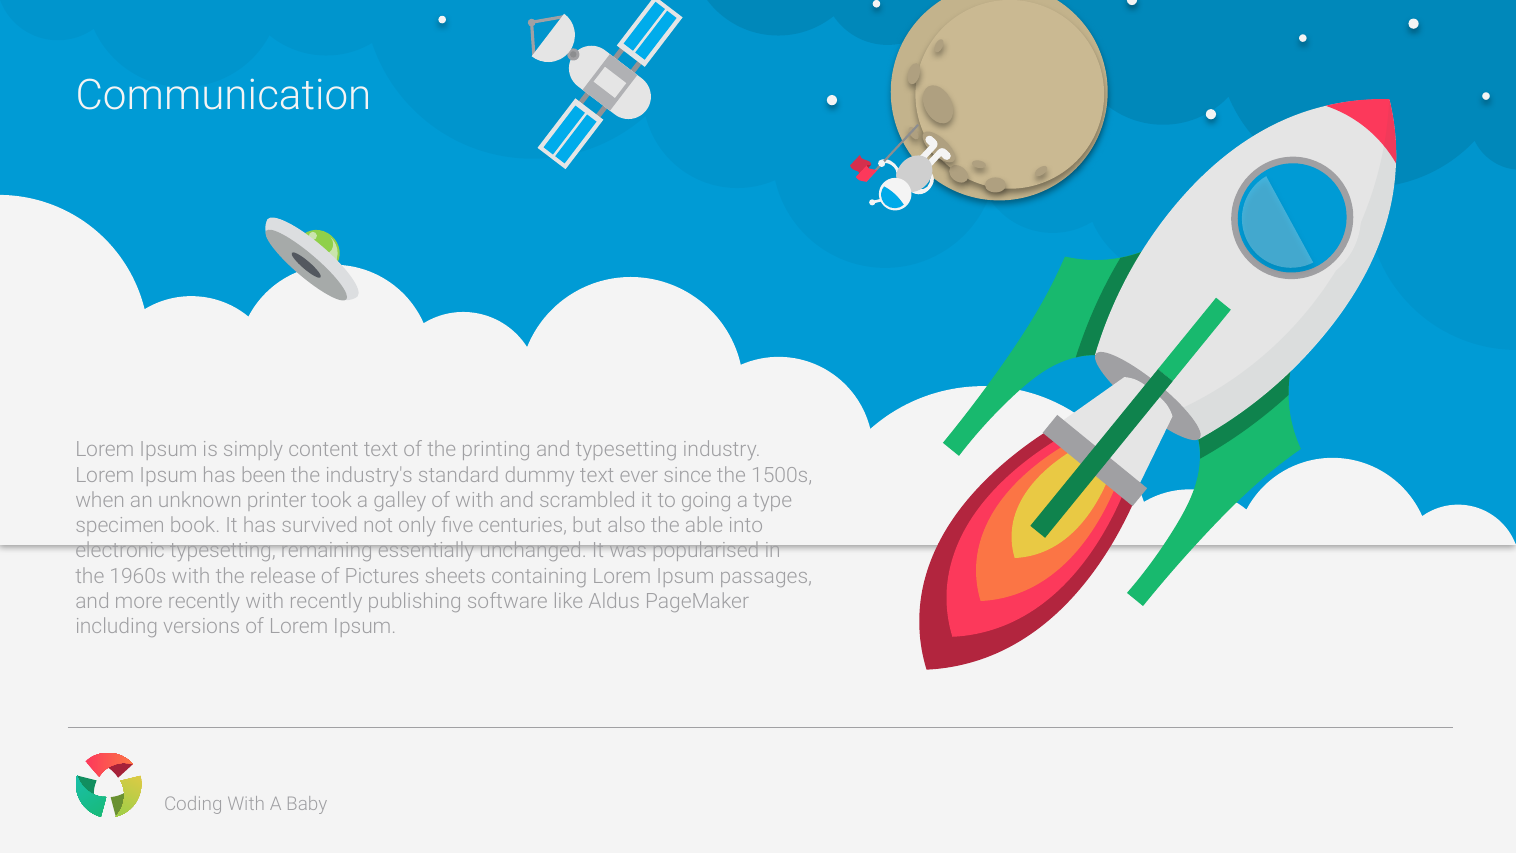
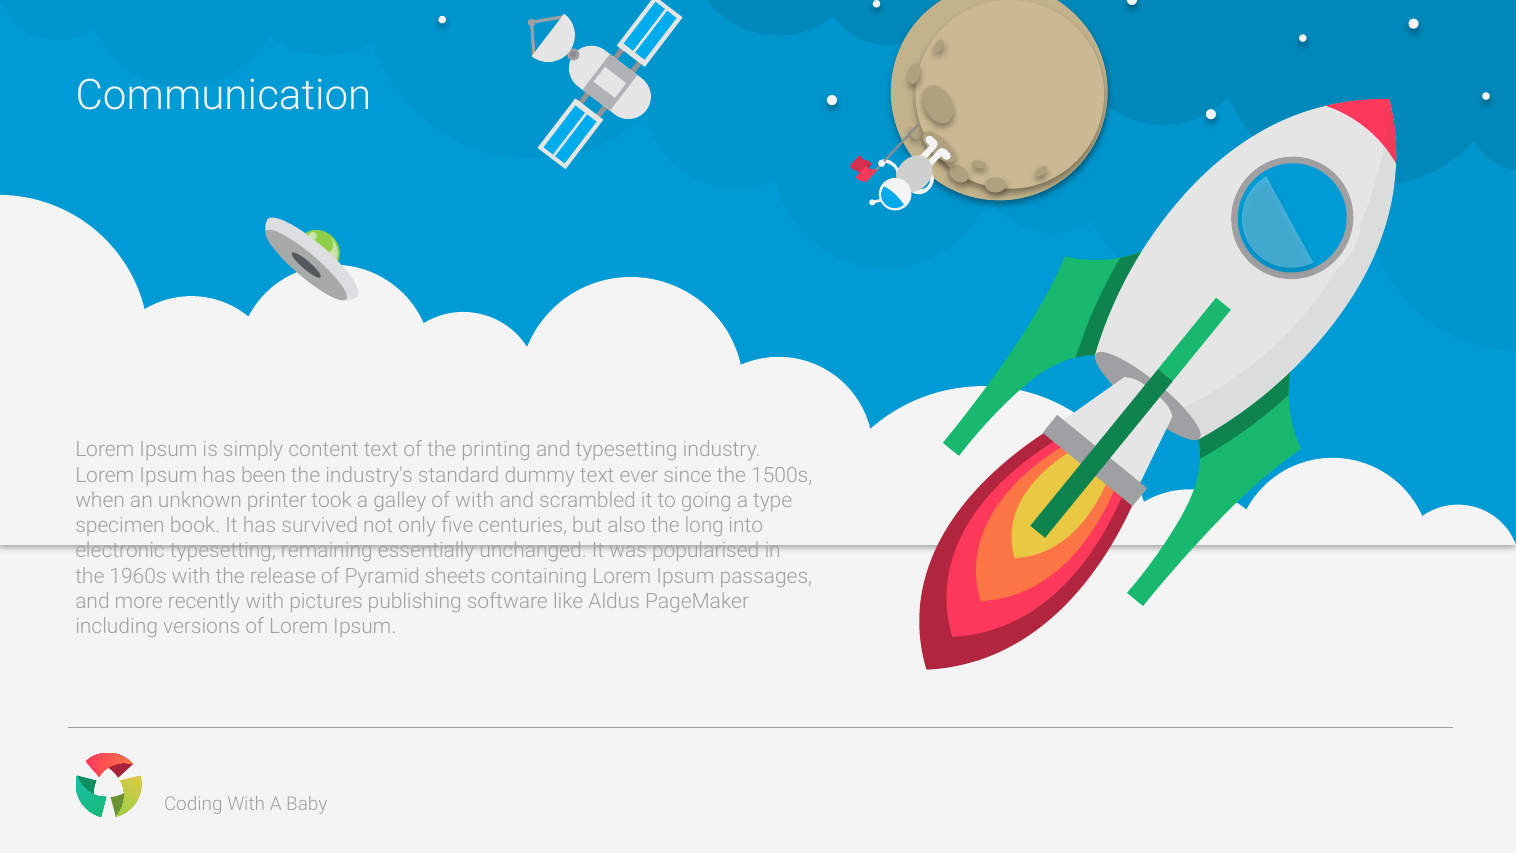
able: able -> long (704, 526)
Pictures: Pictures -> Pyramid (382, 576)
with recently: recently -> pictures (326, 601)
